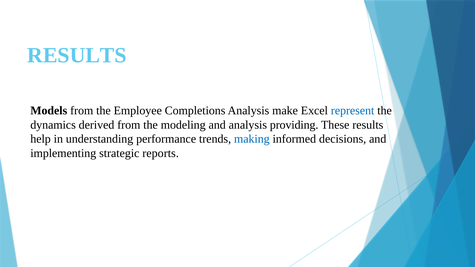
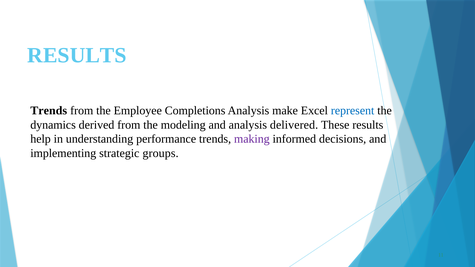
Models: Models -> Trends (49, 111)
providing: providing -> delivered (294, 125)
making colour: blue -> purple (252, 139)
reports: reports -> groups (161, 153)
